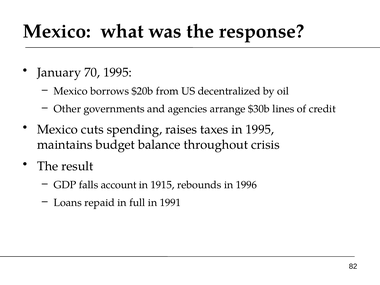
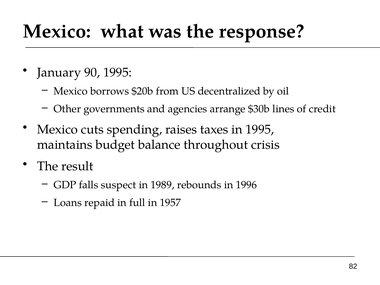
70: 70 -> 90 (92, 72)
account: account -> suspect (119, 185)
1915: 1915 -> 1989 (163, 185)
1991: 1991 -> 1957 (170, 203)
